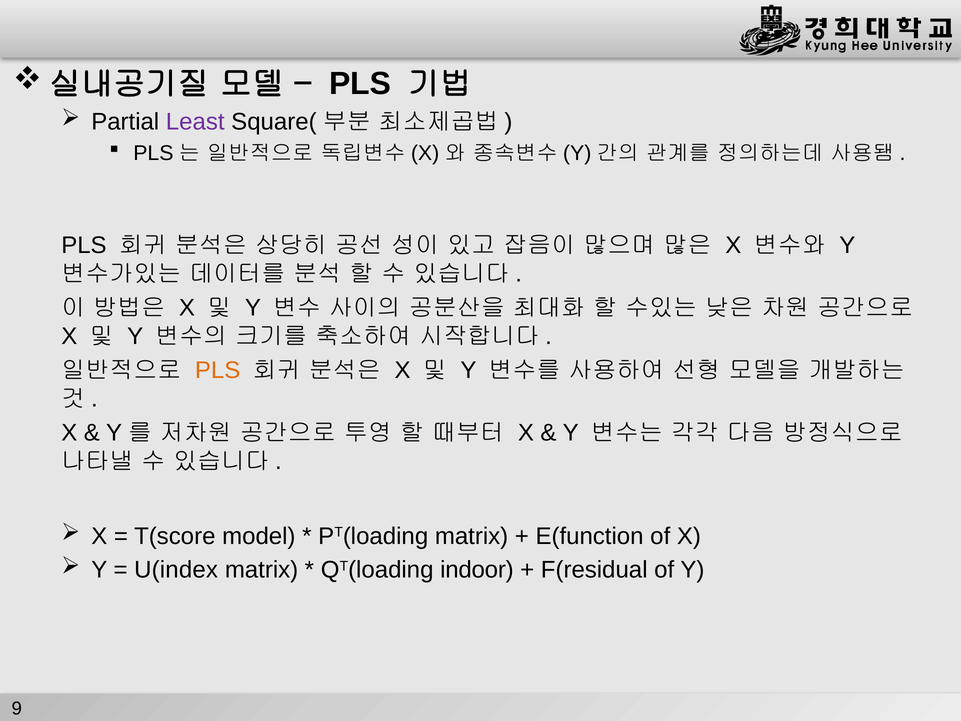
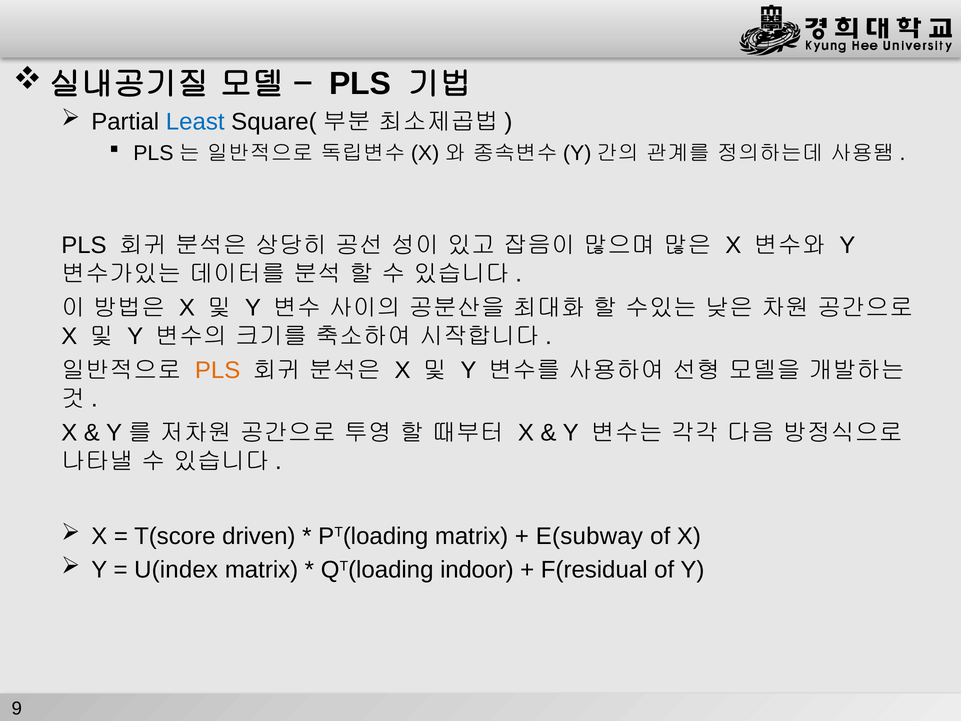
Least colour: purple -> blue (195, 122)
model: model -> driven (259, 536)
E(function: E(function -> E(subway (589, 536)
